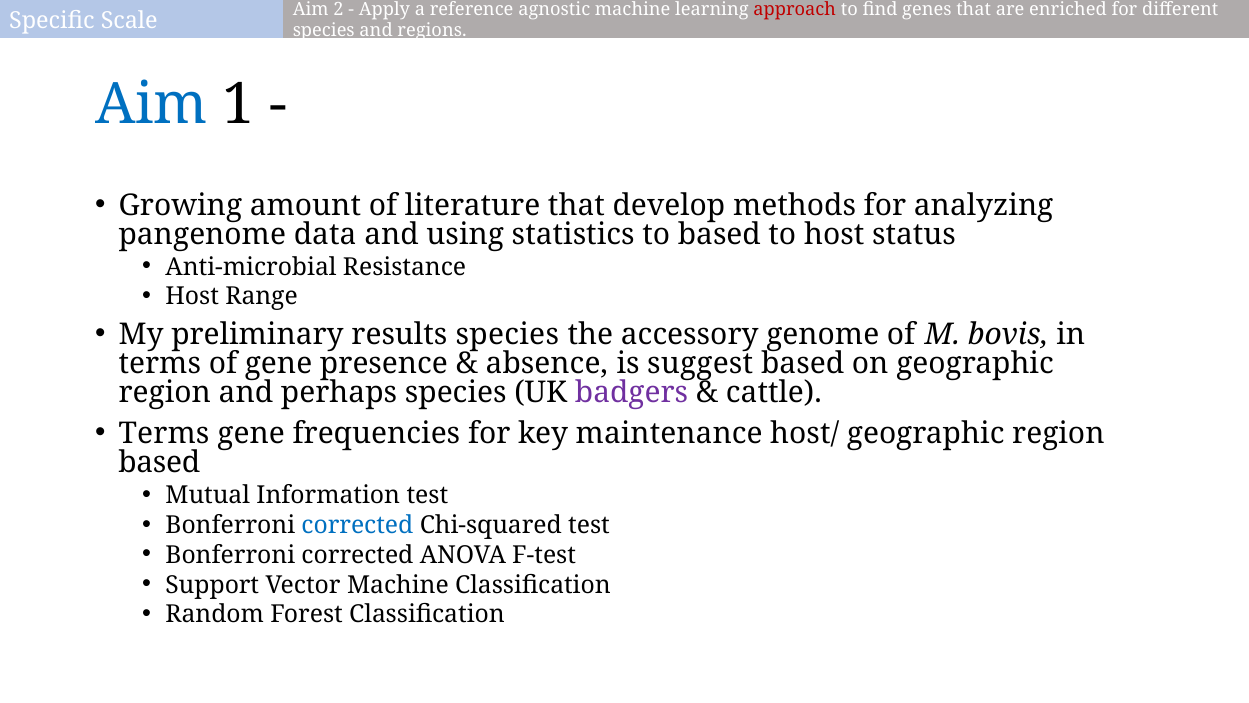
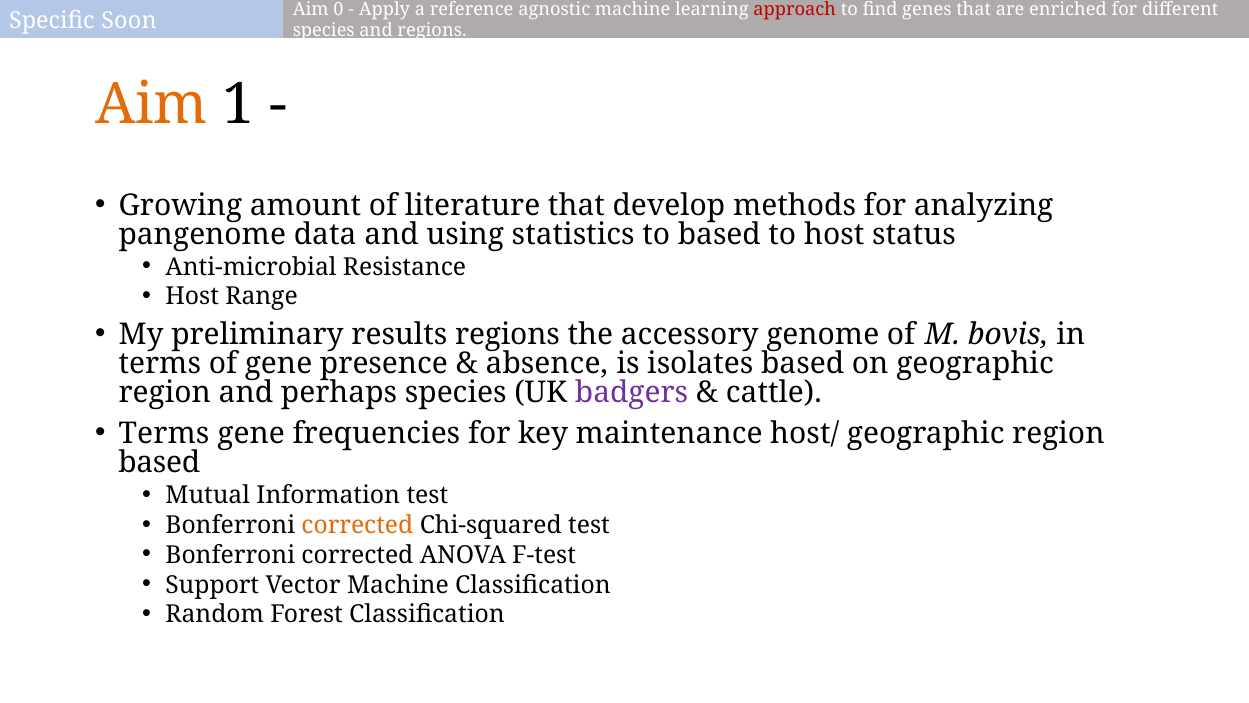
2: 2 -> 0 (338, 9)
Scale: Scale -> Soon (129, 20)
Aim colour: blue -> orange (152, 105)
results species: species -> regions (508, 335)
suggest: suggest -> isolates (700, 364)
corrected colour: blue -> orange (357, 525)
